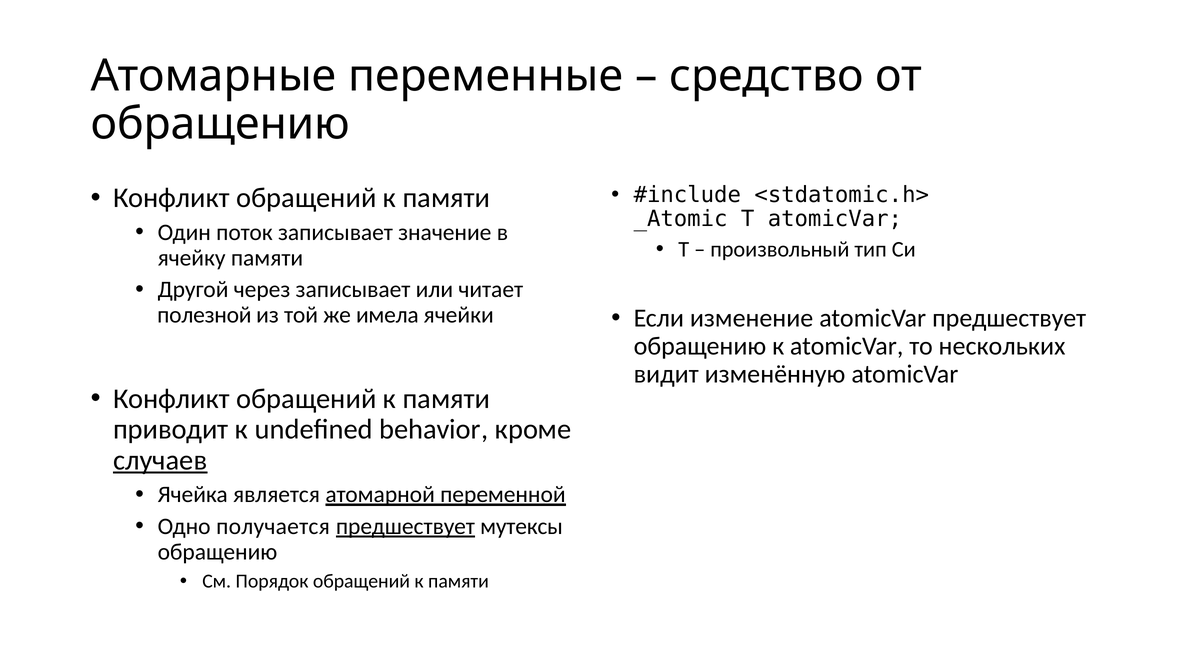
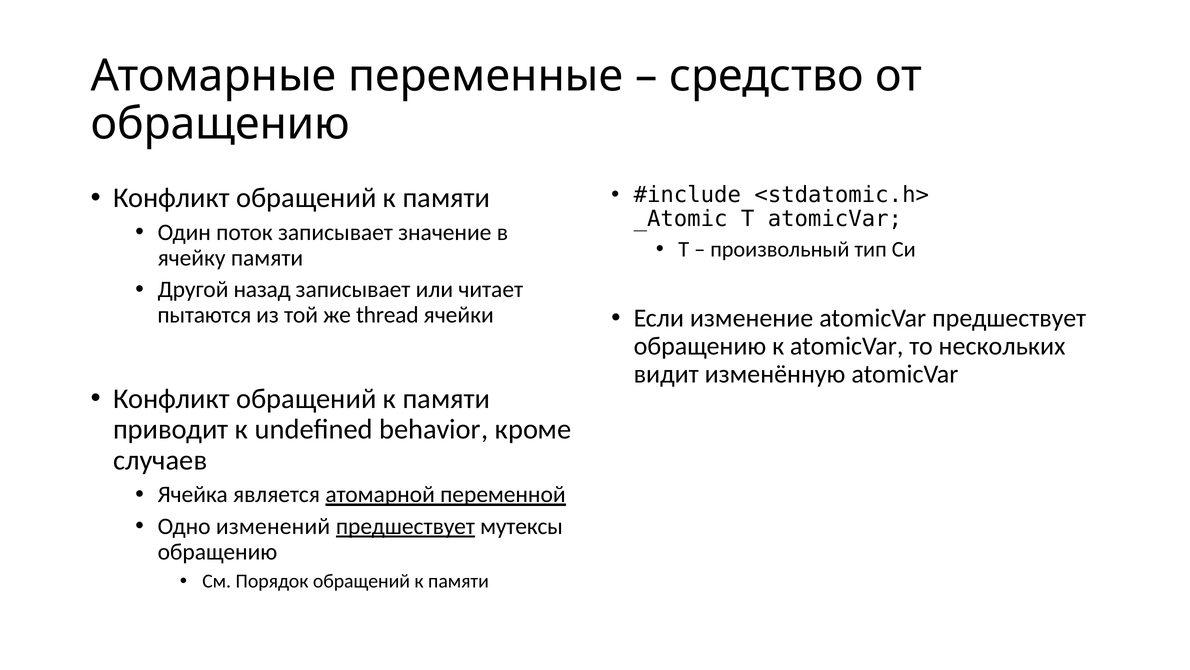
через: через -> назад (262, 289)
полезной: полезной -> пытаются (204, 315)
имела: имела -> thread (387, 315)
случаев underline: present -> none (160, 460)
получается: получается -> изменений (273, 526)
